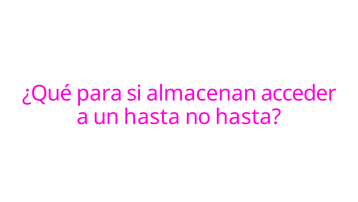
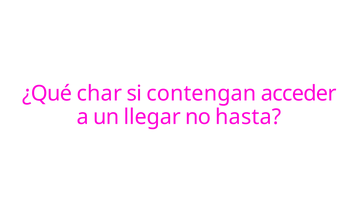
para: para -> char (99, 93)
almacenan: almacenan -> contengan (201, 93)
un hasta: hasta -> llegar (152, 117)
